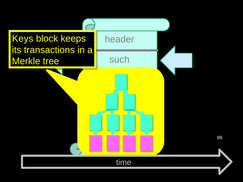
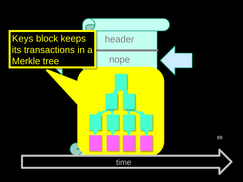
such: such -> nope (120, 60)
